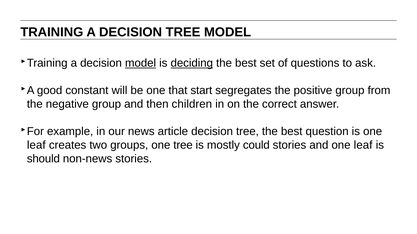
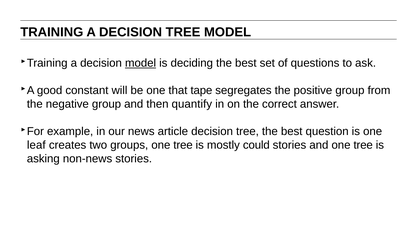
deciding underline: present -> none (192, 63)
start: start -> tape (201, 90)
children: children -> quantify (192, 104)
and one leaf: leaf -> tree (363, 145)
should: should -> asking (43, 159)
